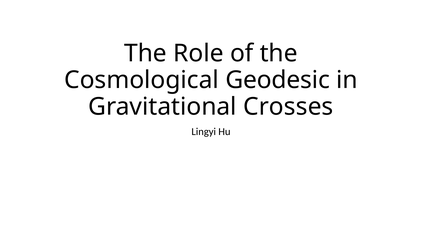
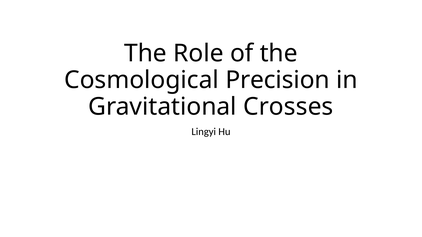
Geodesic: Geodesic -> Precision (278, 80)
